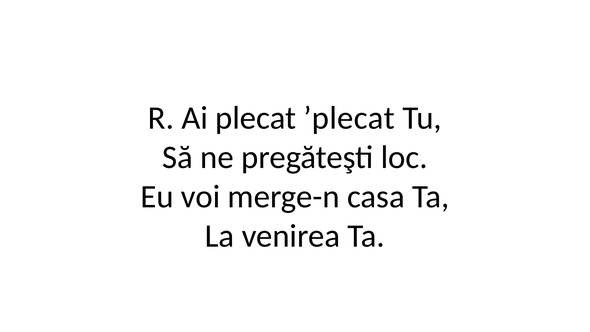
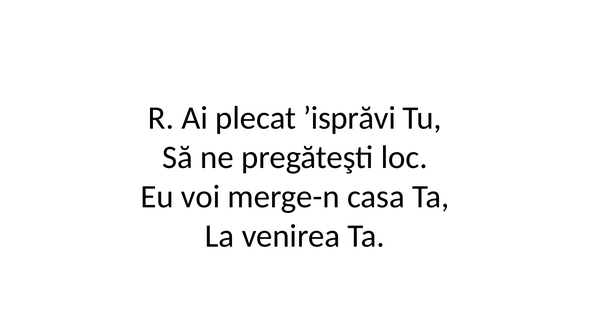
’plecat: ’plecat -> ’isprăvi (349, 118)
